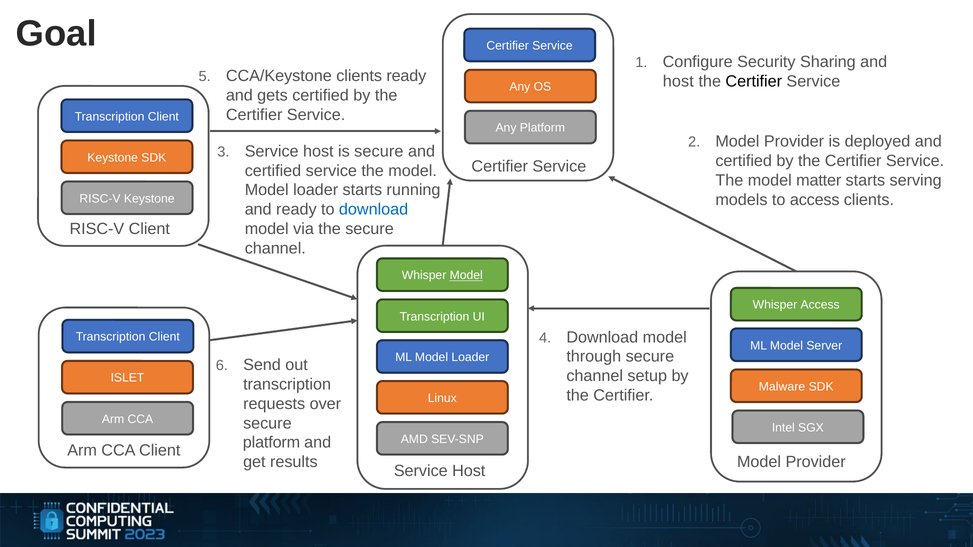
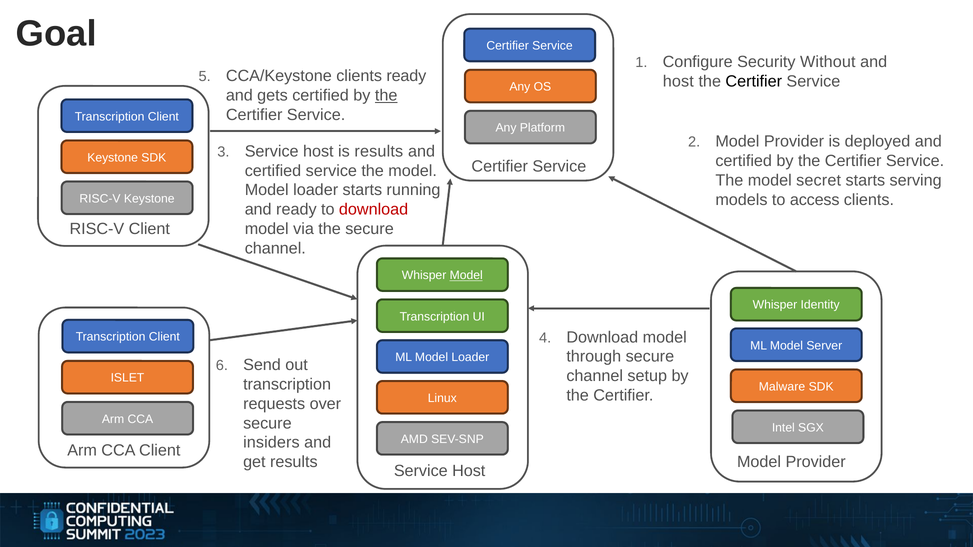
Sharing: Sharing -> Without (828, 62)
the underline: none -> present (386, 95)
is secure: secure -> results (379, 151)
matter: matter -> secret (819, 181)
download colour: blue -> red (374, 210)
Whisper Access: Access -> Identity (820, 305)
platform: platform -> insiders (271, 443)
